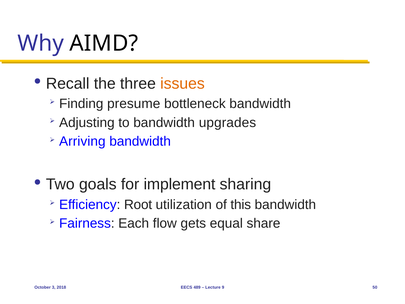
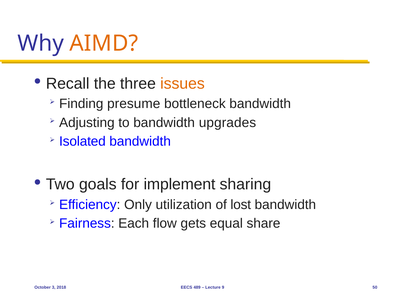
AIMD colour: black -> orange (104, 43)
Arriving: Arriving -> Isolated (82, 141)
Root: Root -> Only (138, 204)
this: this -> lost (241, 204)
